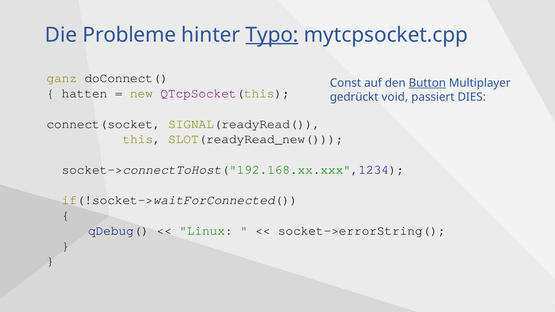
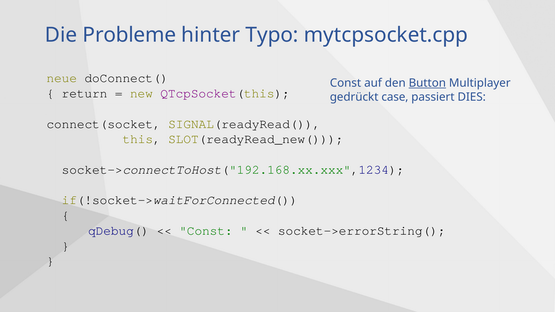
Typo underline: present -> none (272, 35)
ganz: ganz -> neue (62, 78)
hatten: hatten -> return (84, 93)
void: void -> case (395, 97)
Linux: Linux -> Const (206, 231)
